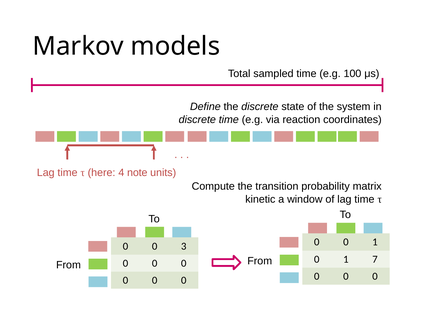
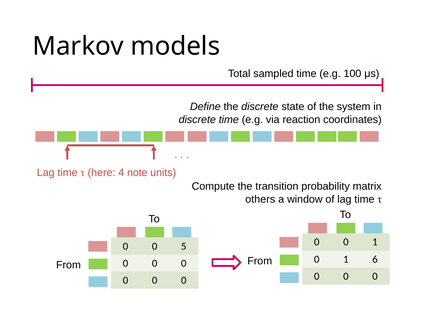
kinetic: kinetic -> others (260, 199)
3: 3 -> 5 (184, 246)
7: 7 -> 6 (375, 259)
